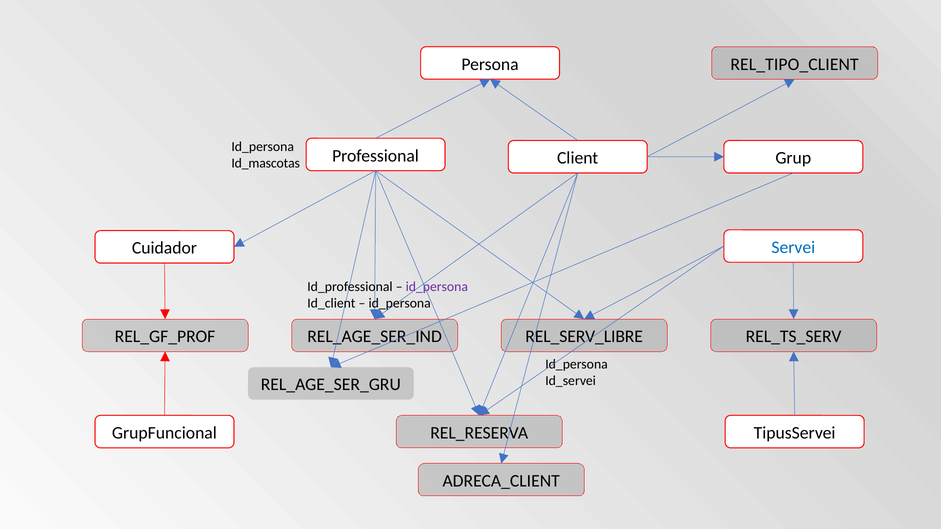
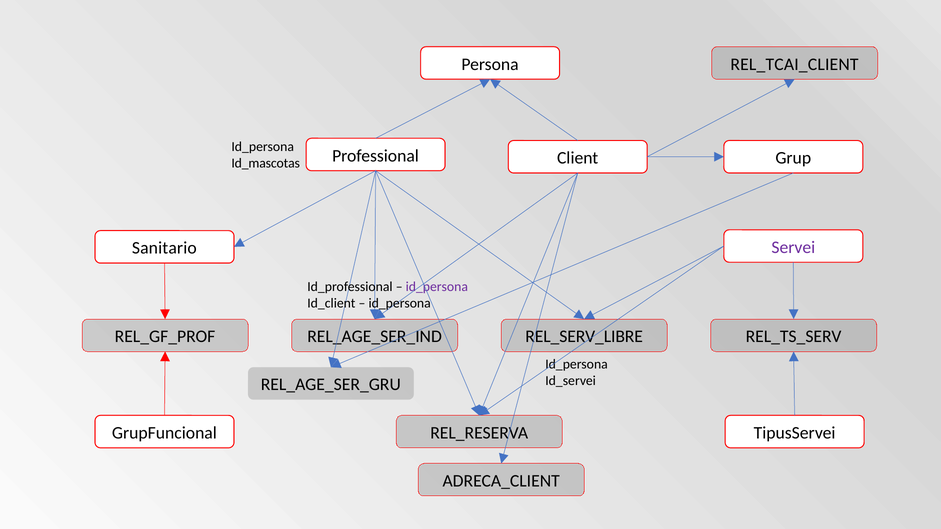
REL_TIPO_CLIENT: REL_TIPO_CLIENT -> REL_TCAI_CLIENT (795, 64)
Servei colour: blue -> purple (793, 247)
Cuidador: Cuidador -> Sanitario (164, 248)
